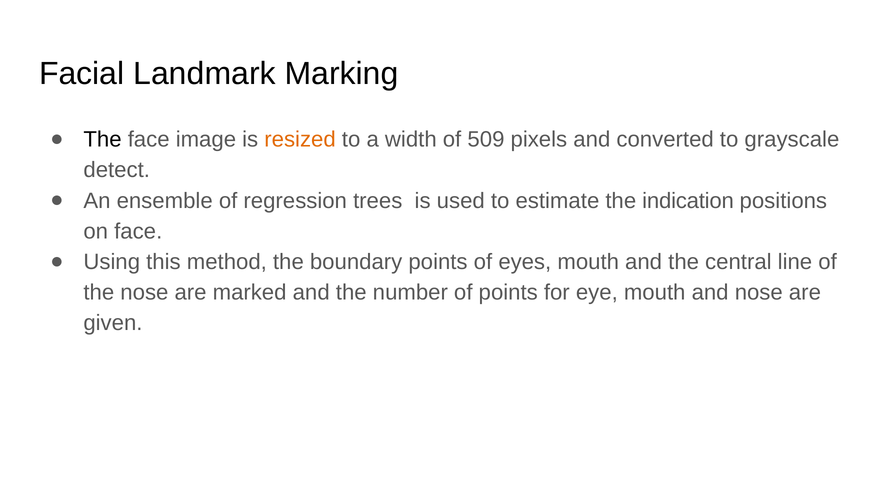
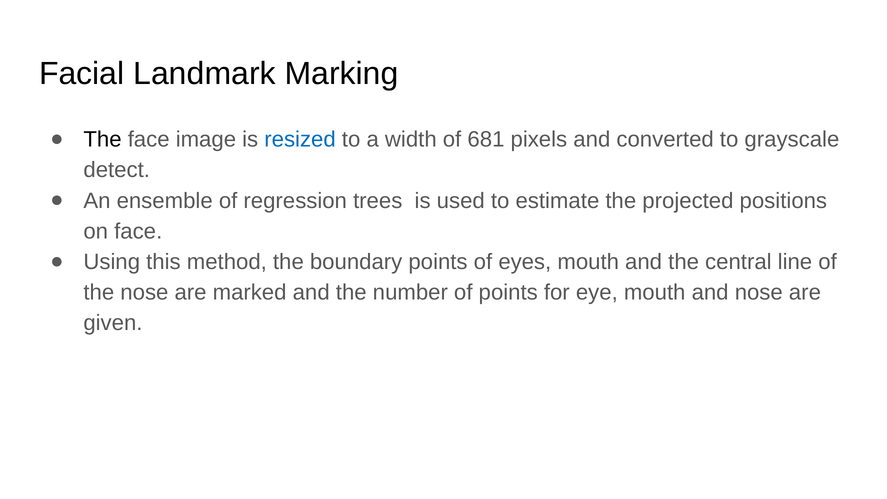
resized colour: orange -> blue (300, 139)
509: 509 -> 681 (486, 139)
indication: indication -> projected (688, 201)
